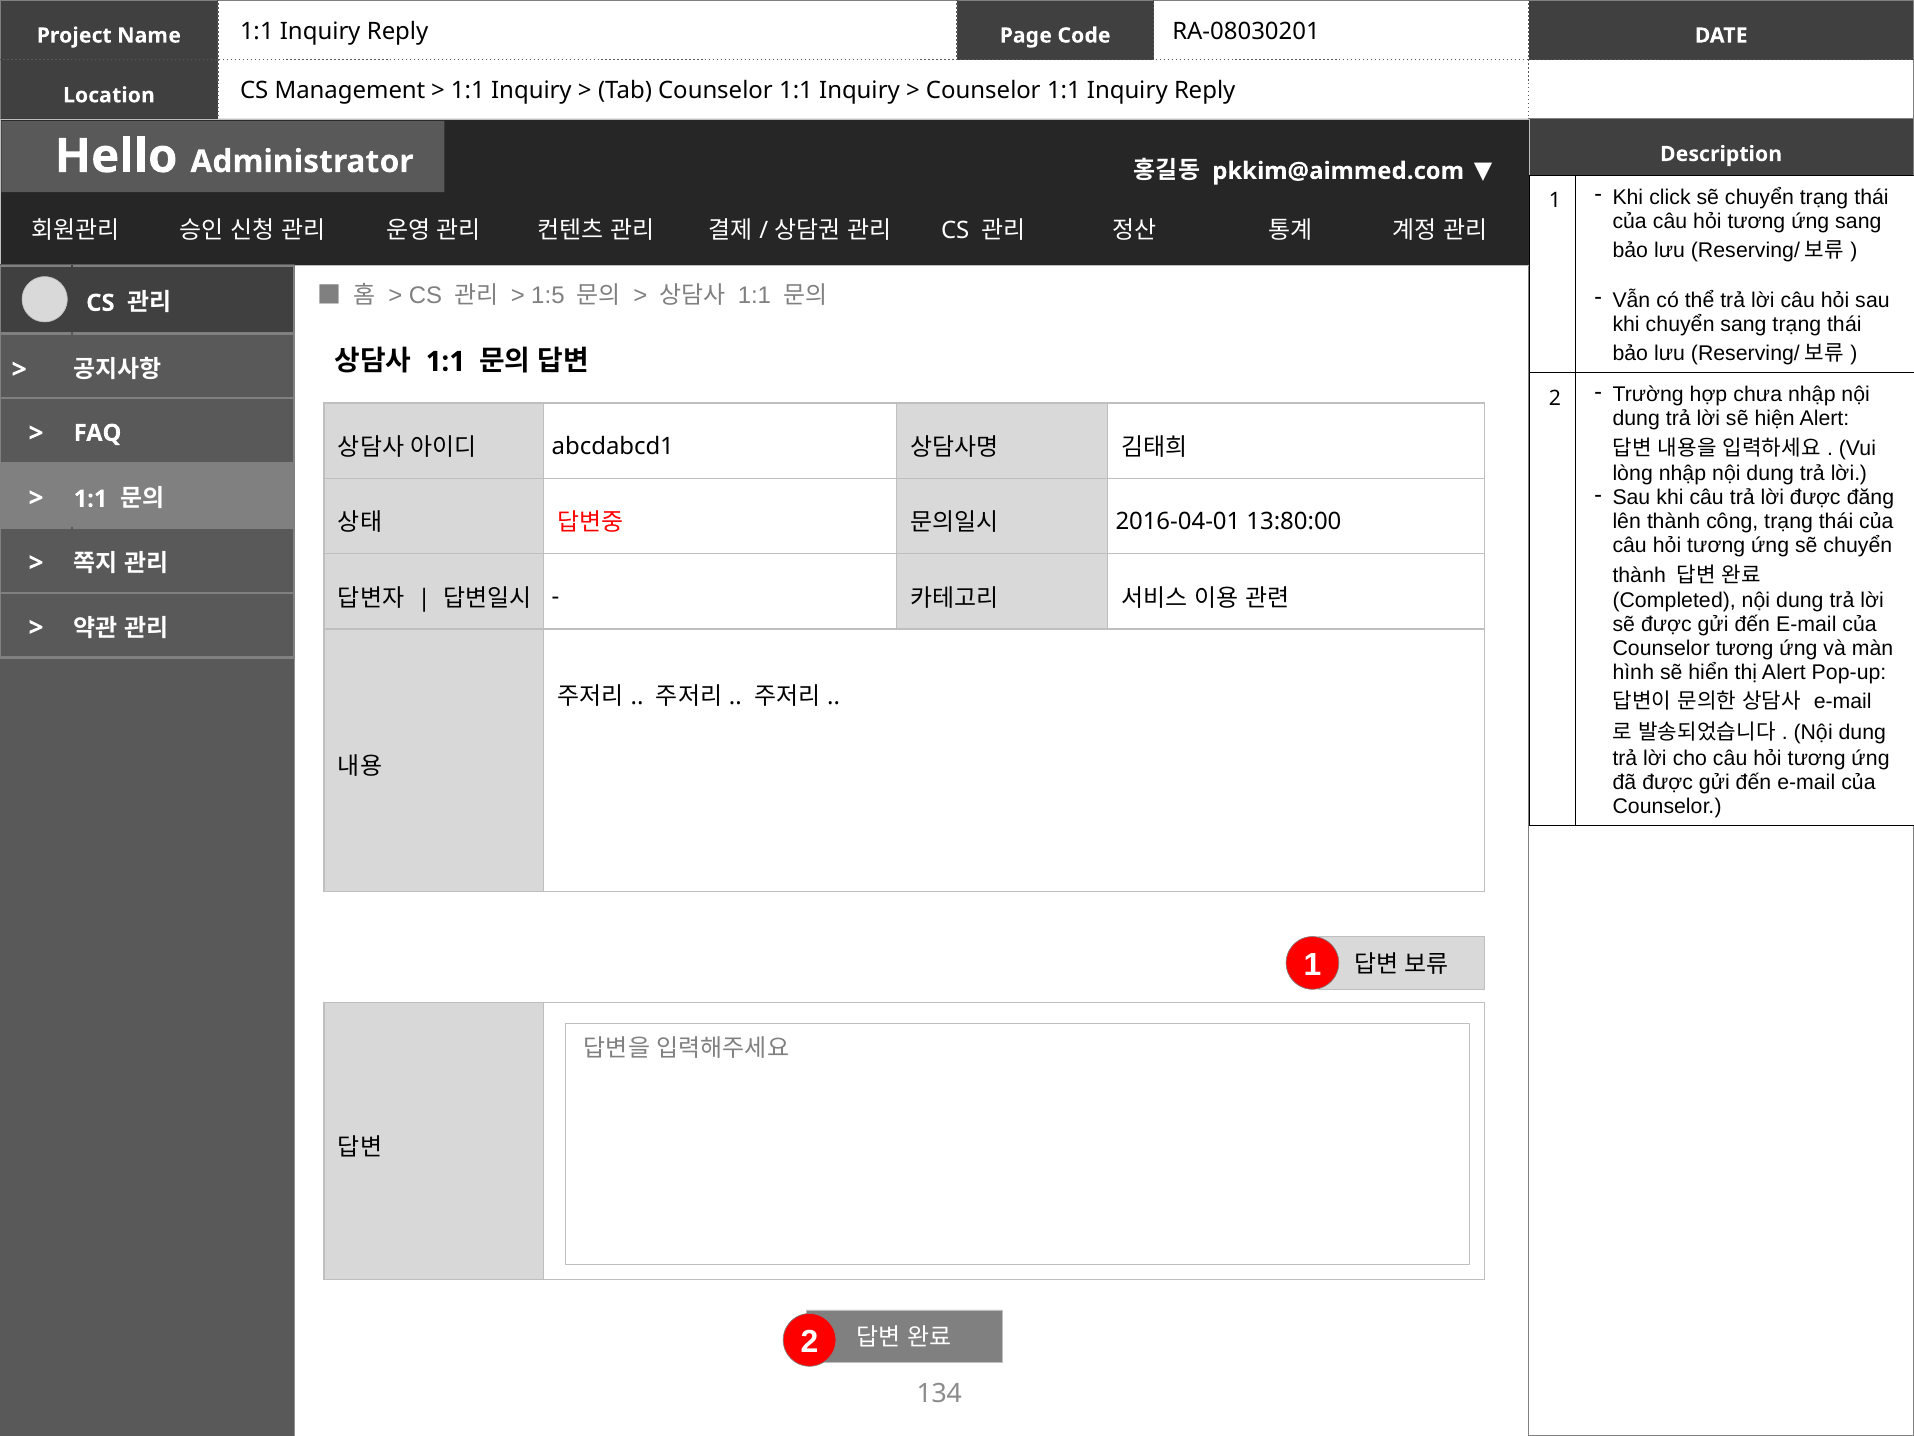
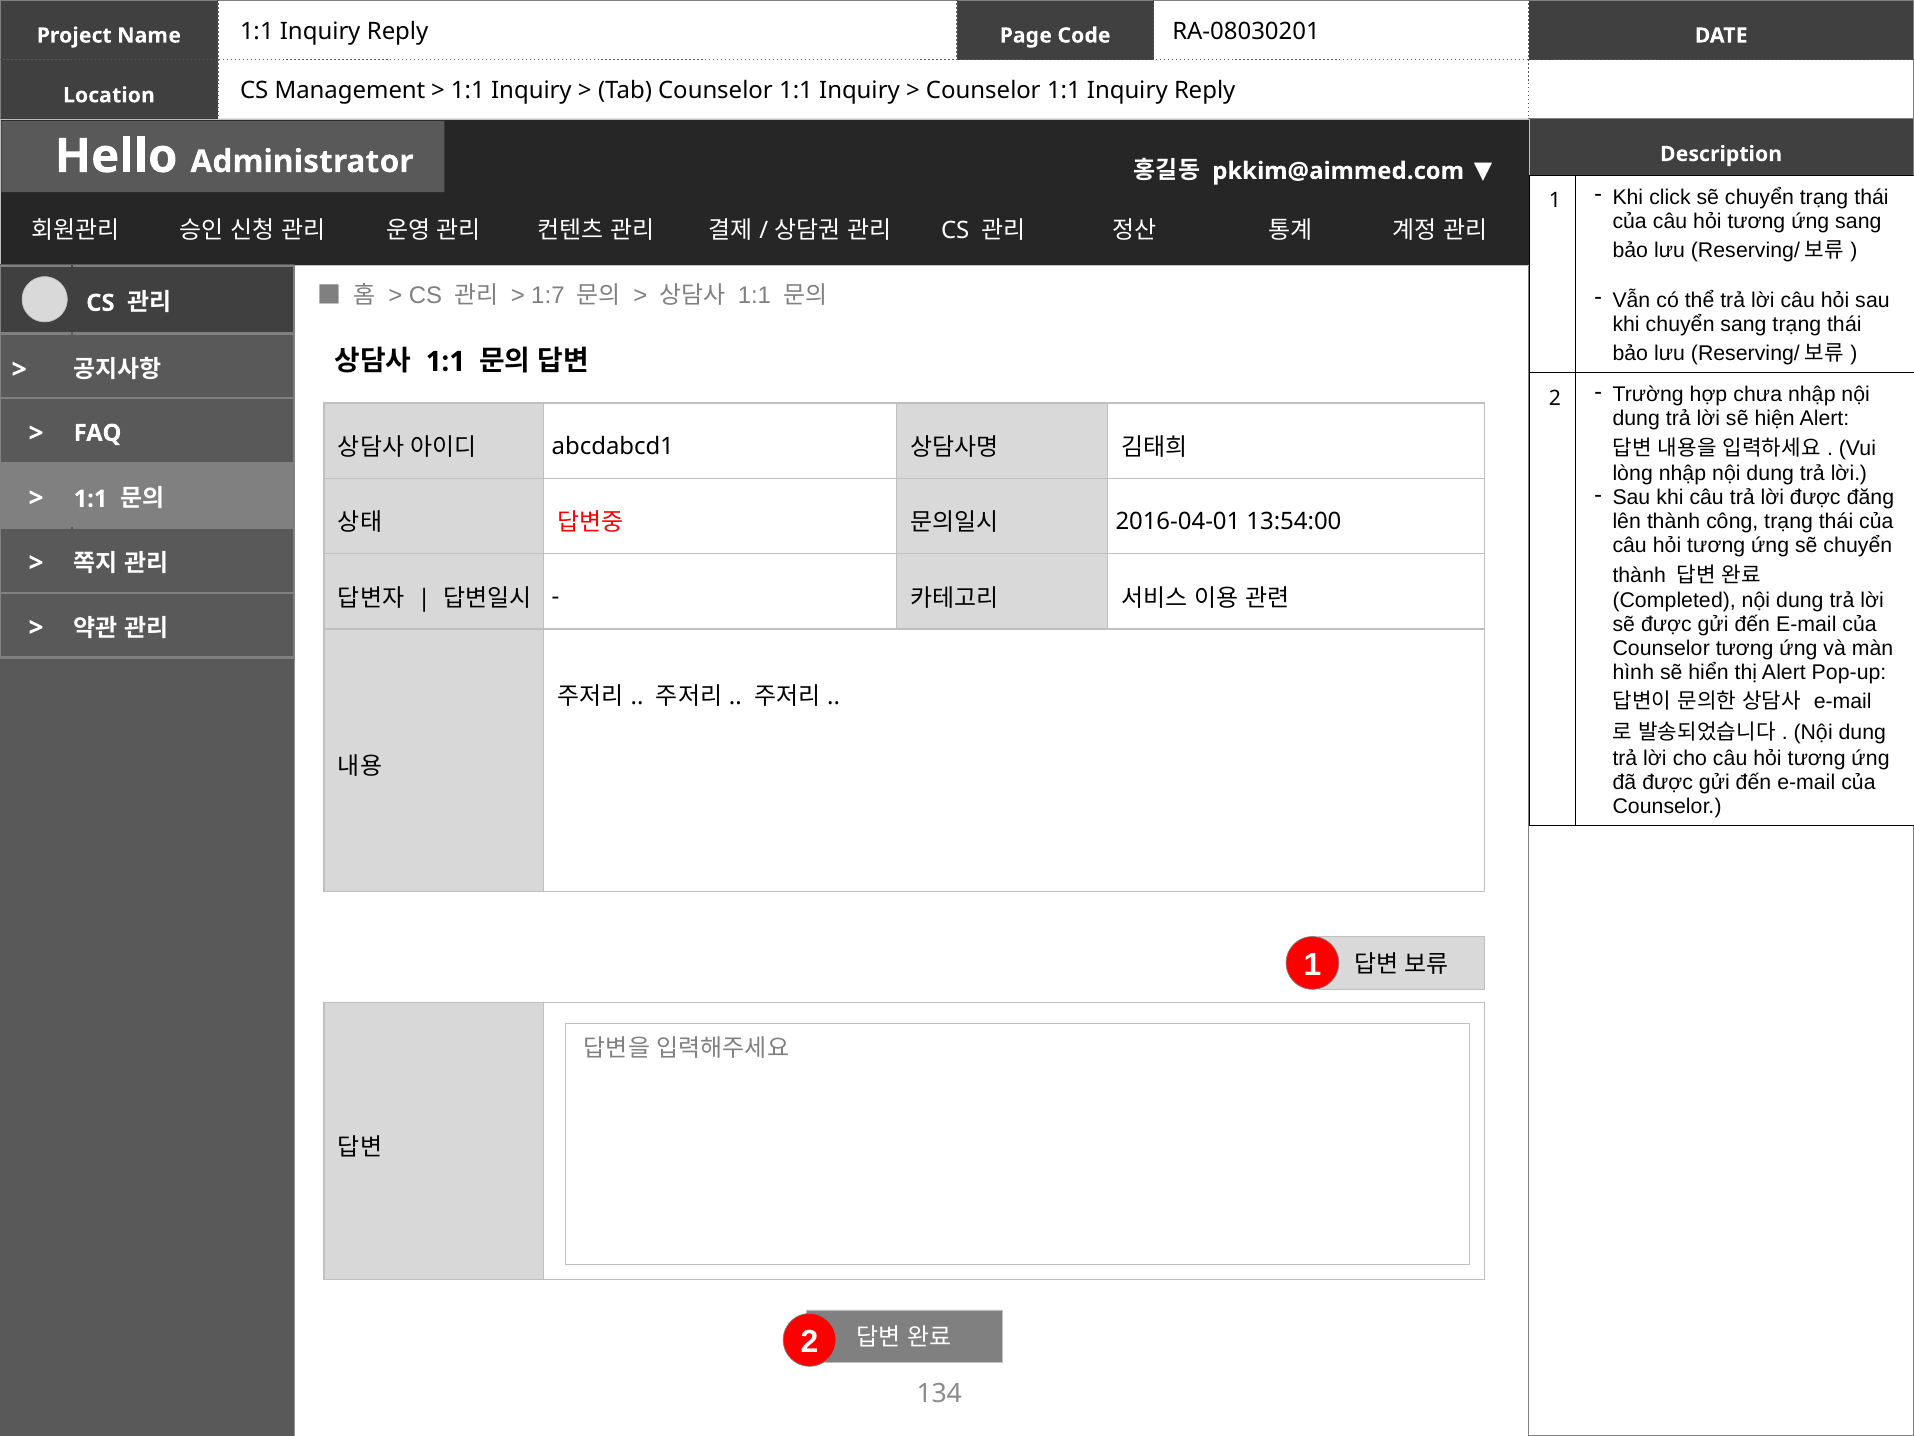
1:5: 1:5 -> 1:7 (548, 295)
13:80:00: 13:80:00 -> 13:54:00 (1294, 521)
